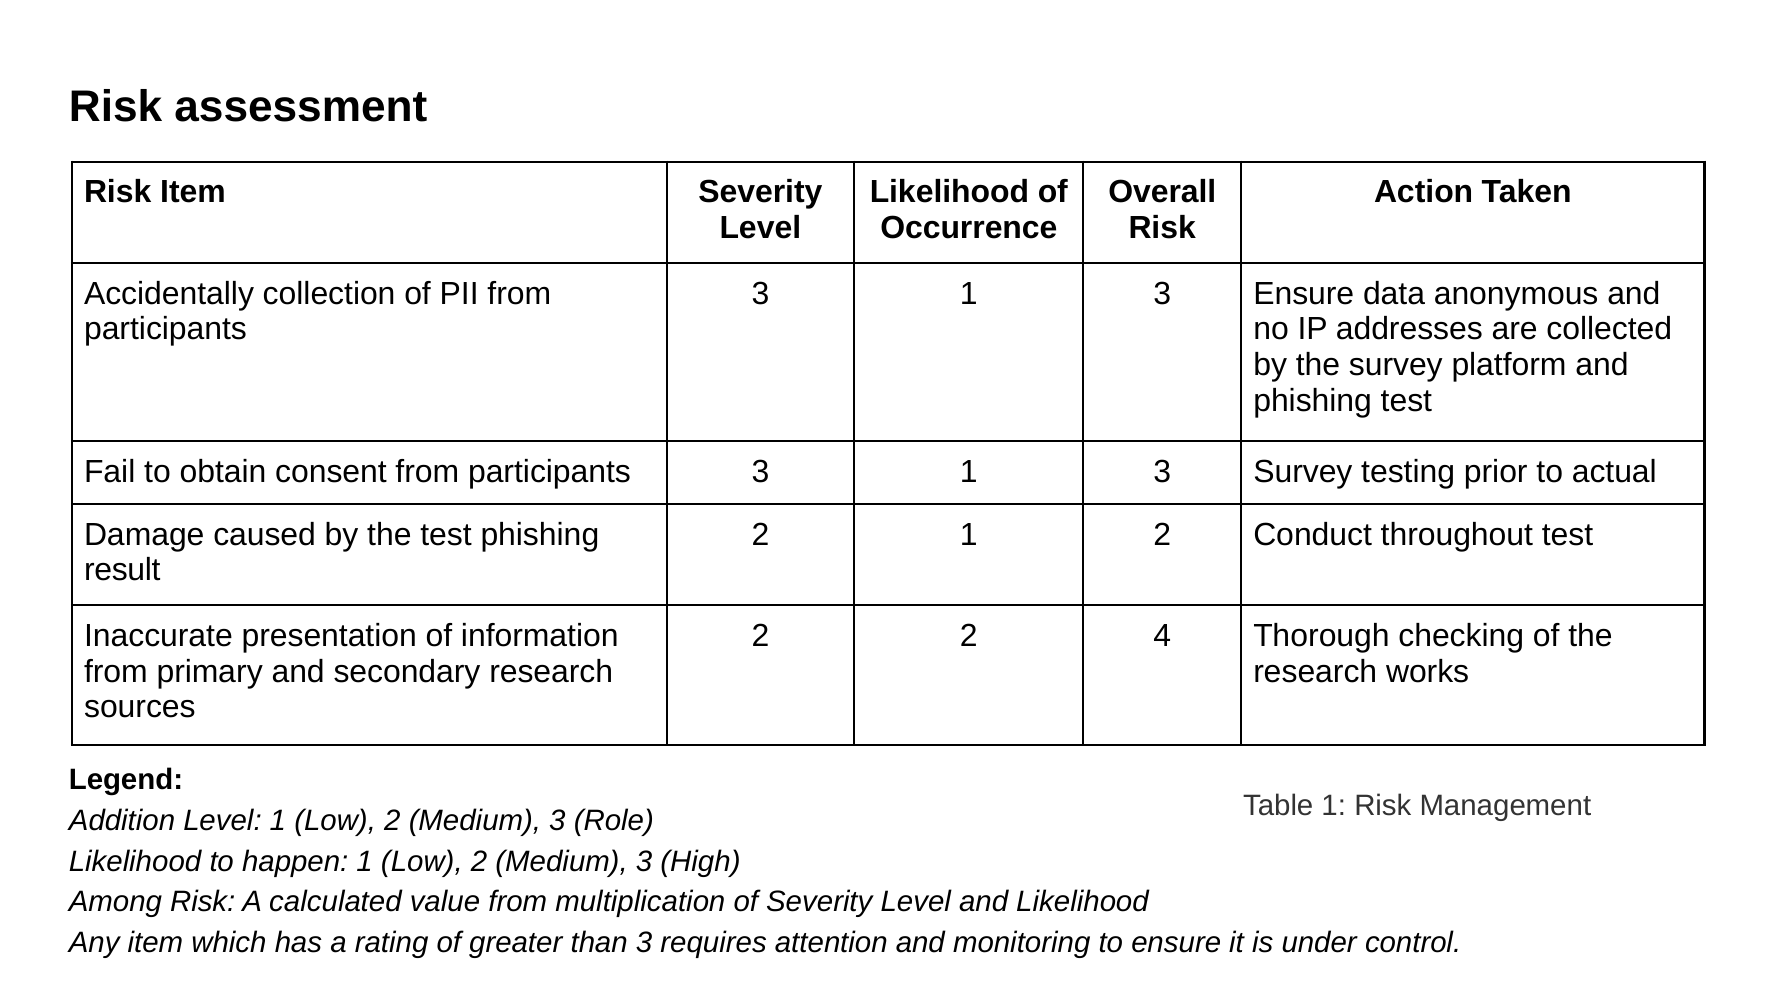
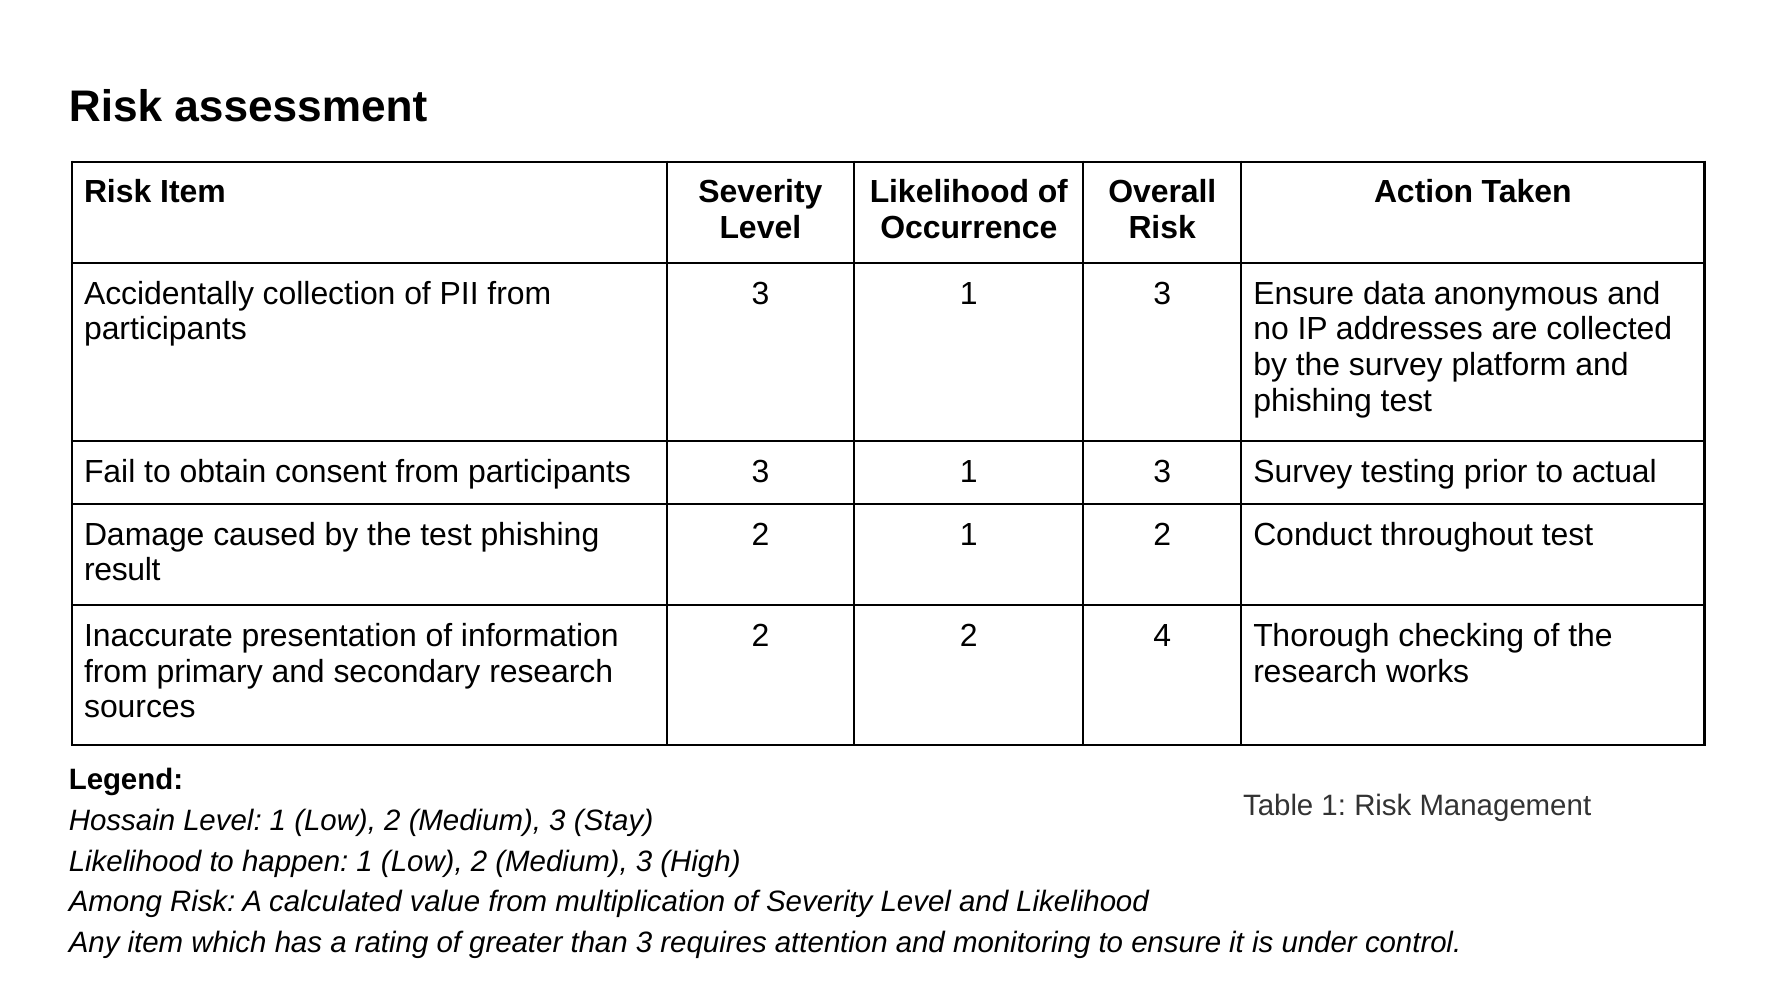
Addition: Addition -> Hossain (122, 820)
Role: Role -> Stay (614, 820)
